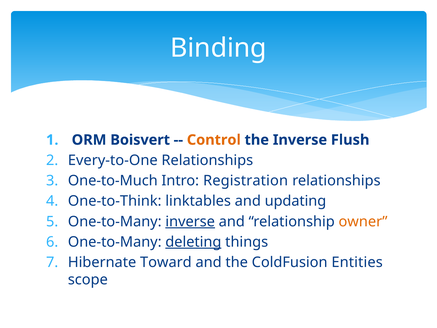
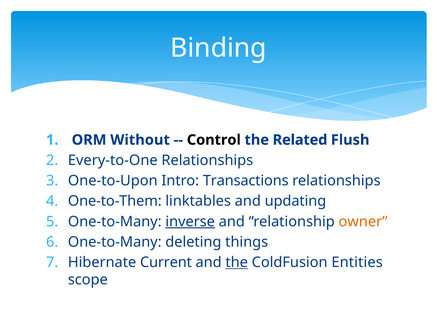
Boisvert: Boisvert -> Without (140, 140)
Control colour: orange -> black (214, 140)
the Inverse: Inverse -> Related (300, 140)
One-to-Much: One-to-Much -> One-to-Upon (113, 181)
Registration: Registration -> Transactions (246, 181)
One-to-Think: One-to-Think -> One-to-Them (115, 201)
deleting underline: present -> none (193, 242)
Toward: Toward -> Current (166, 262)
the underline: none -> present (237, 262)
